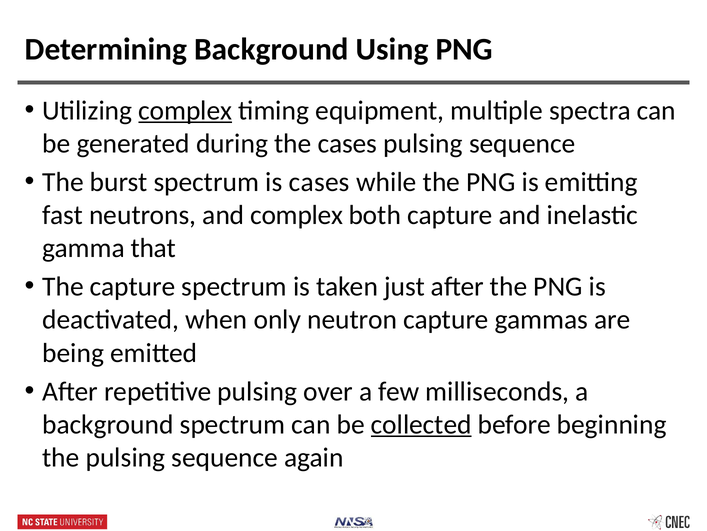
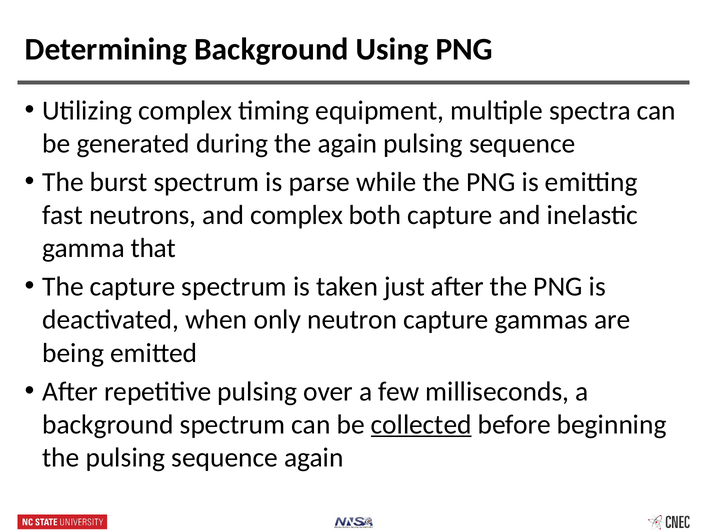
complex underline: present -> none (185, 110)
the cases: cases -> again (347, 143)
is cases: cases -> parse (319, 182)
